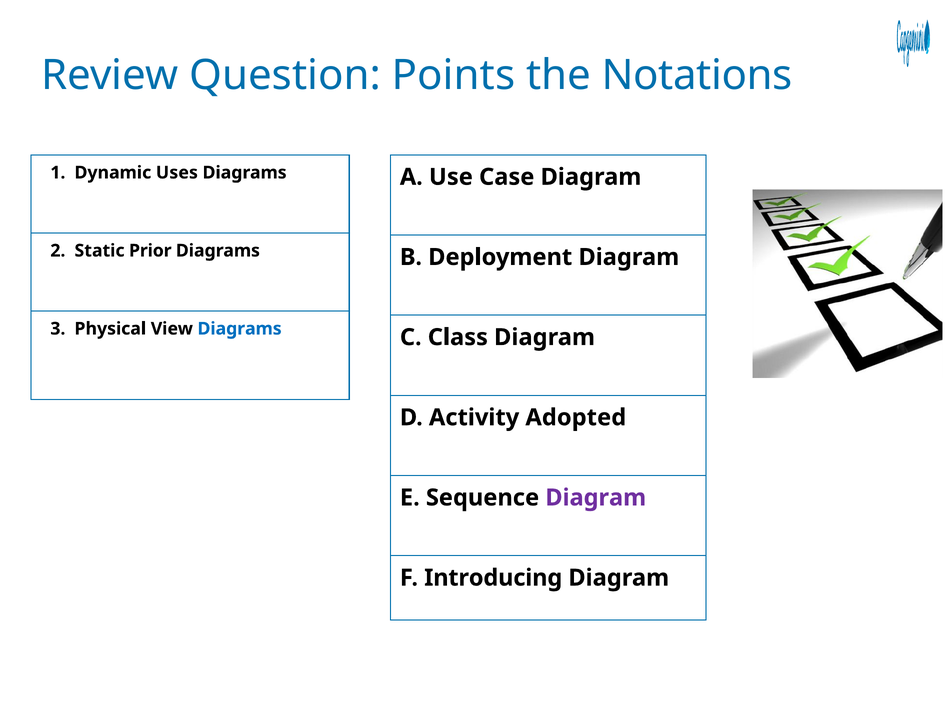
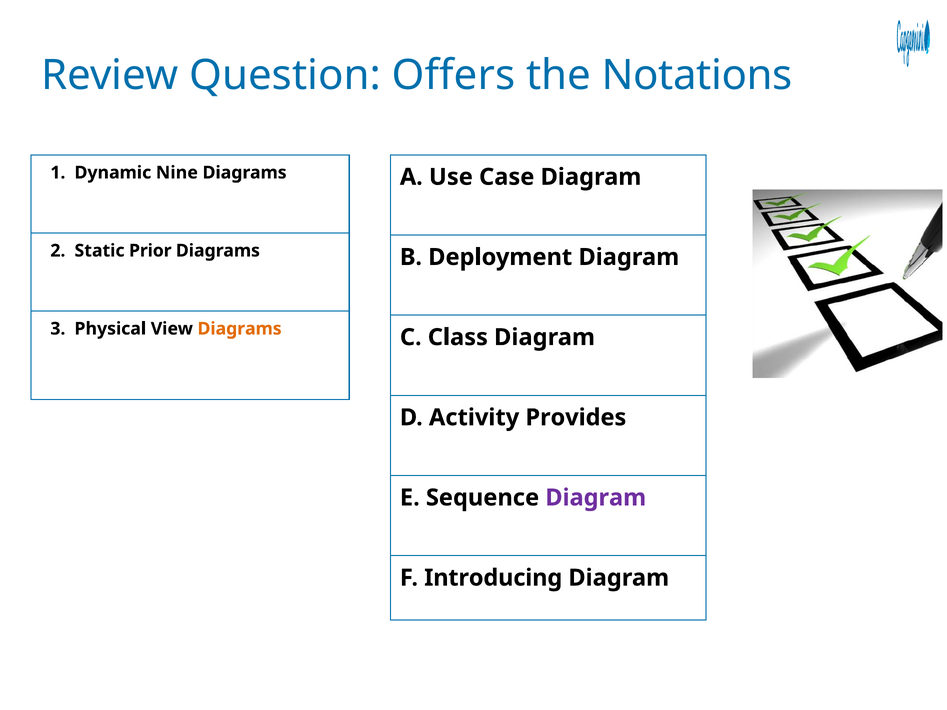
Points: Points -> Offers (454, 76)
Uses: Uses -> Nine (177, 173)
Diagrams colour: blue -> orange (240, 329)
Adopted: Adopted -> Provides (576, 418)
